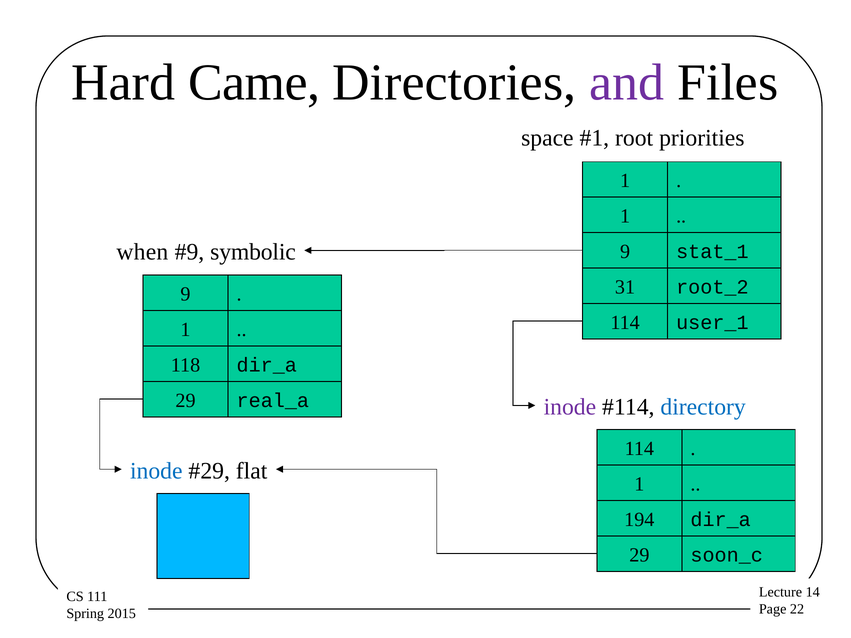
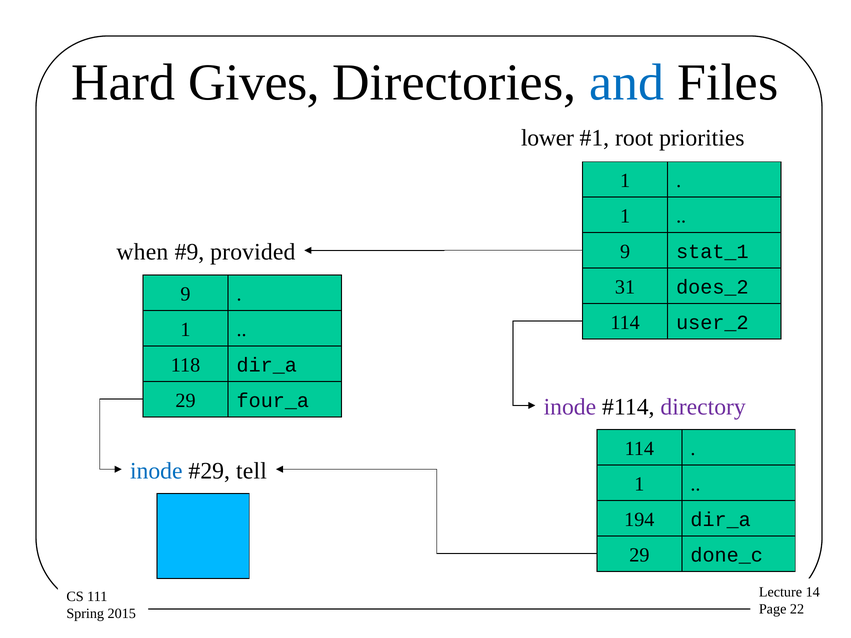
Came: Came -> Gives (254, 82)
and colour: purple -> blue (627, 82)
space: space -> lower (547, 138)
symbolic: symbolic -> provided (253, 252)
root_2: root_2 -> does_2 (712, 287)
user_1: user_1 -> user_2 (712, 323)
real_a: real_a -> four_a (273, 401)
directory colour: blue -> purple (703, 407)
flat: flat -> tell (251, 471)
soon_c: soon_c -> done_c (727, 555)
